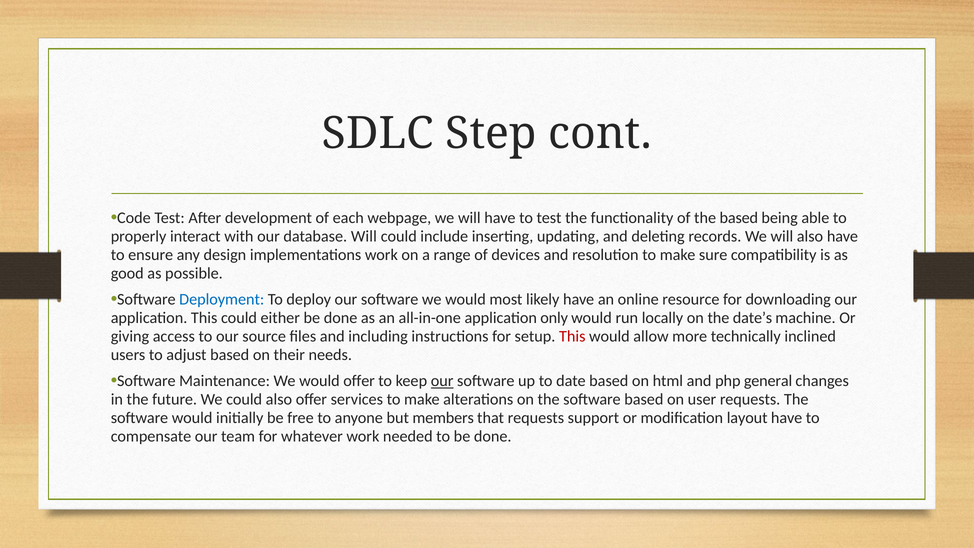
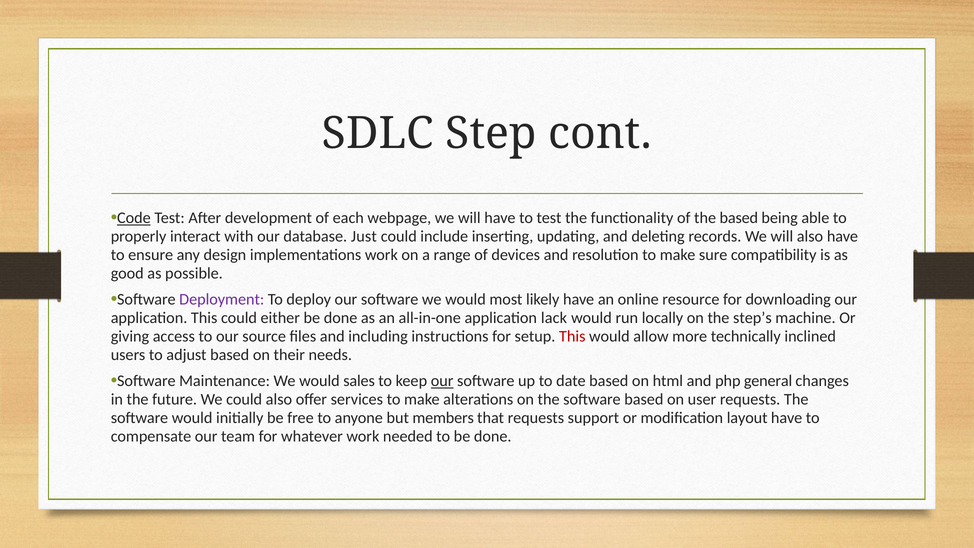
Code underline: none -> present (134, 218)
database Will: Will -> Just (364, 236)
Deployment colour: blue -> purple (222, 299)
only: only -> lack (554, 318)
date’s: date’s -> step’s (752, 318)
would offer: offer -> sales (359, 381)
